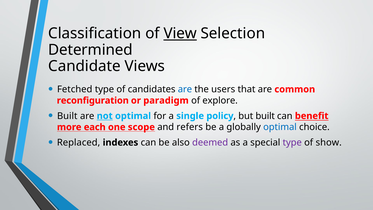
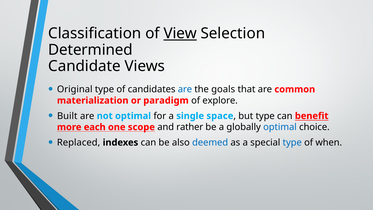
Fetched: Fetched -> Original (75, 89)
users: users -> goals (223, 89)
reconfiguration: reconfiguration -> materialization (93, 100)
not underline: present -> none (105, 116)
policy: policy -> space (220, 116)
but built: built -> type (265, 116)
refers: refers -> rather (190, 127)
deemed colour: purple -> blue (210, 142)
type colour: purple -> blue (292, 142)
show: show -> when (329, 142)
